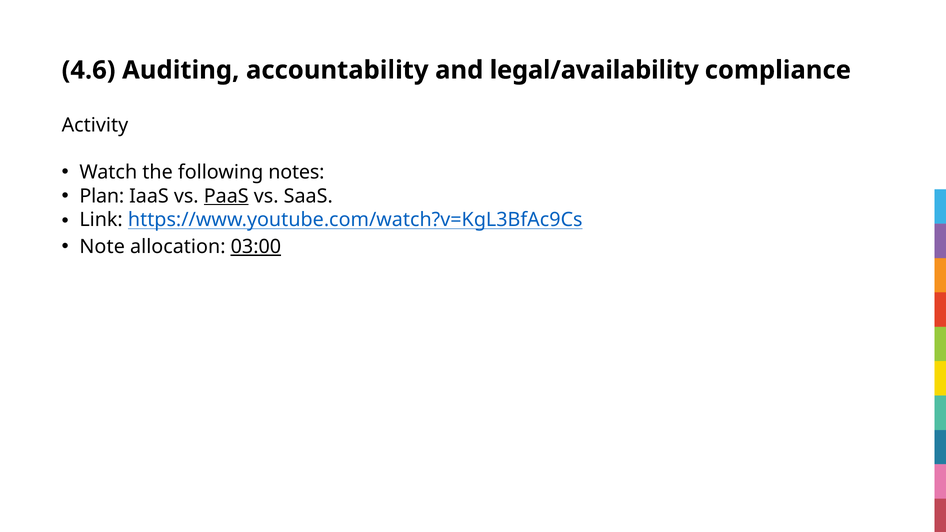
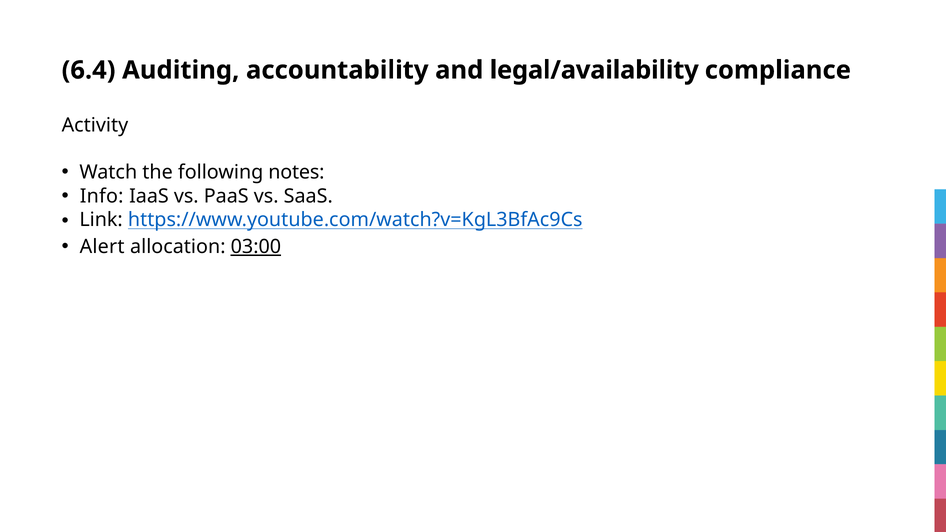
4.6: 4.6 -> 6.4 (89, 70)
Plan: Plan -> Info (102, 196)
PaaS underline: present -> none (226, 196)
Note: Note -> Alert (102, 247)
